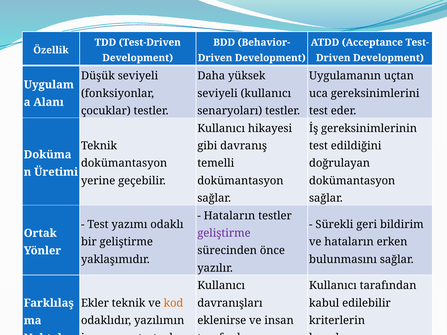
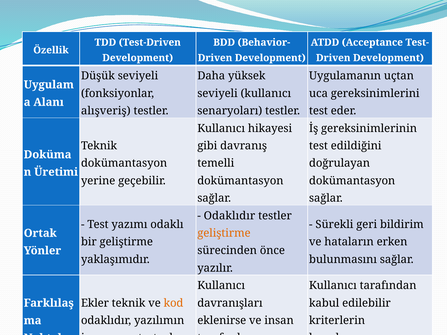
çocuklar: çocuklar -> alışveriş (106, 111)
Hataların: Hataların -> Odaklıdır (229, 216)
geliştirme colour: purple -> orange (224, 233)
